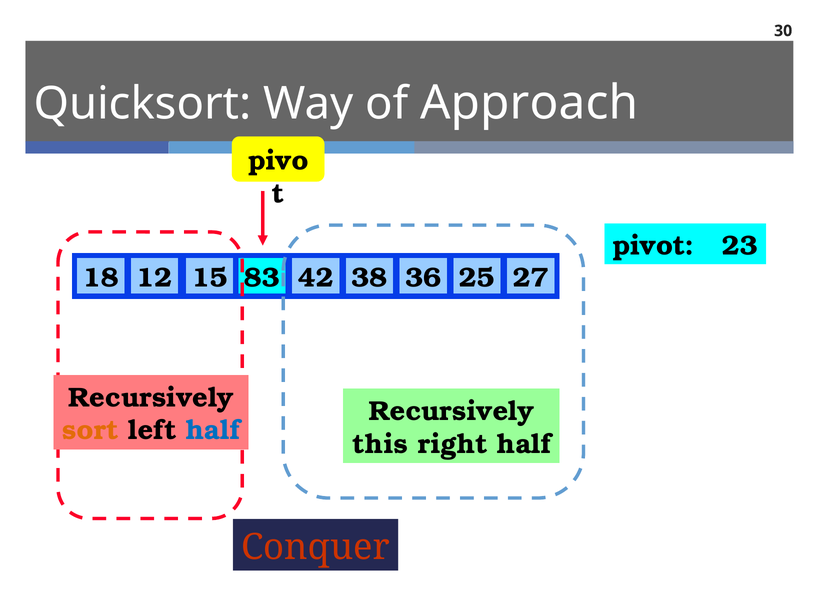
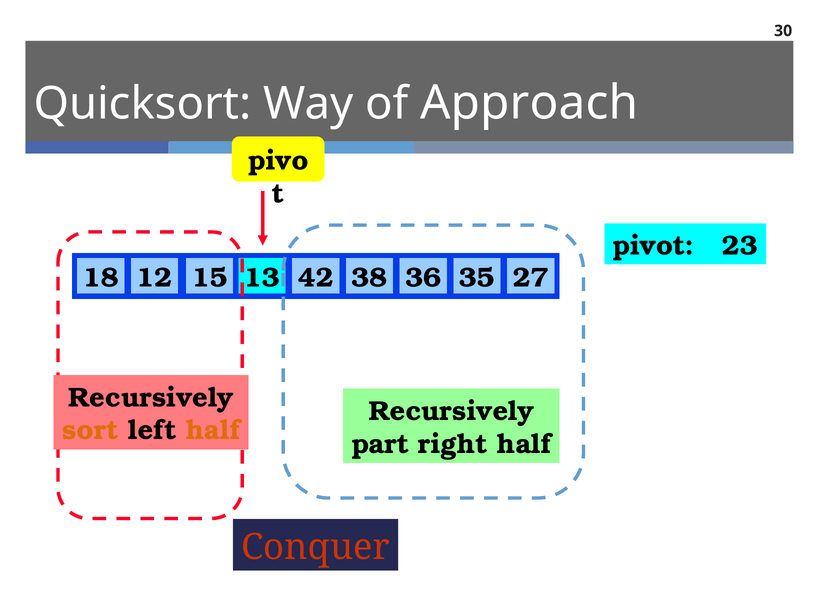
83: 83 -> 13 (262, 278)
25: 25 -> 35 (477, 278)
half colour: blue -> orange (213, 431)
this: this -> part (380, 444)
